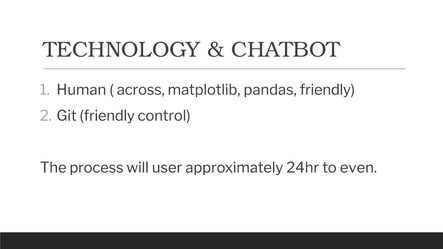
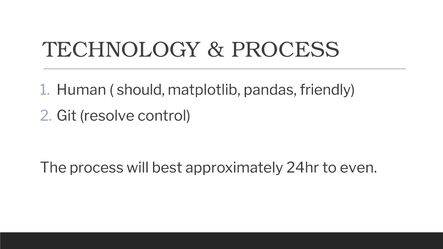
CHATBOT: CHATBOT -> PROCESS (285, 50)
across: across -> should (141, 90)
Git friendly: friendly -> resolve (107, 116)
user: user -> best (167, 168)
